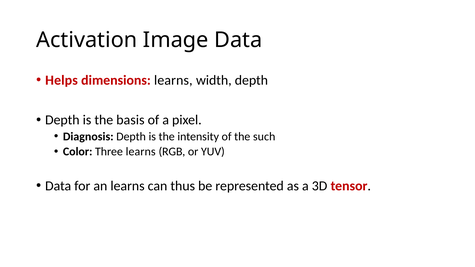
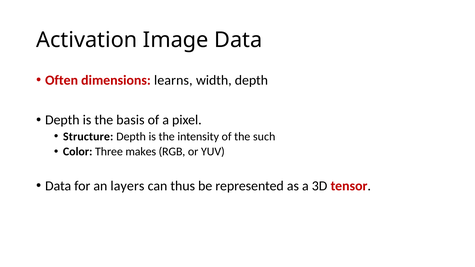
Helps: Helps -> Often (62, 80)
Diagnosis: Diagnosis -> Structure (88, 137)
Three learns: learns -> makes (141, 152)
an learns: learns -> layers (127, 186)
